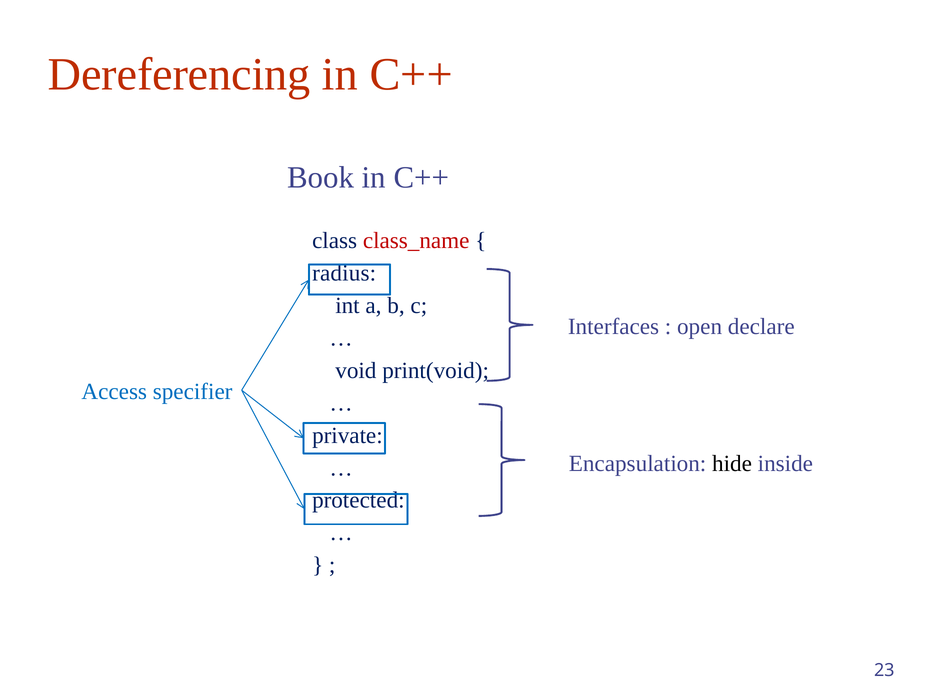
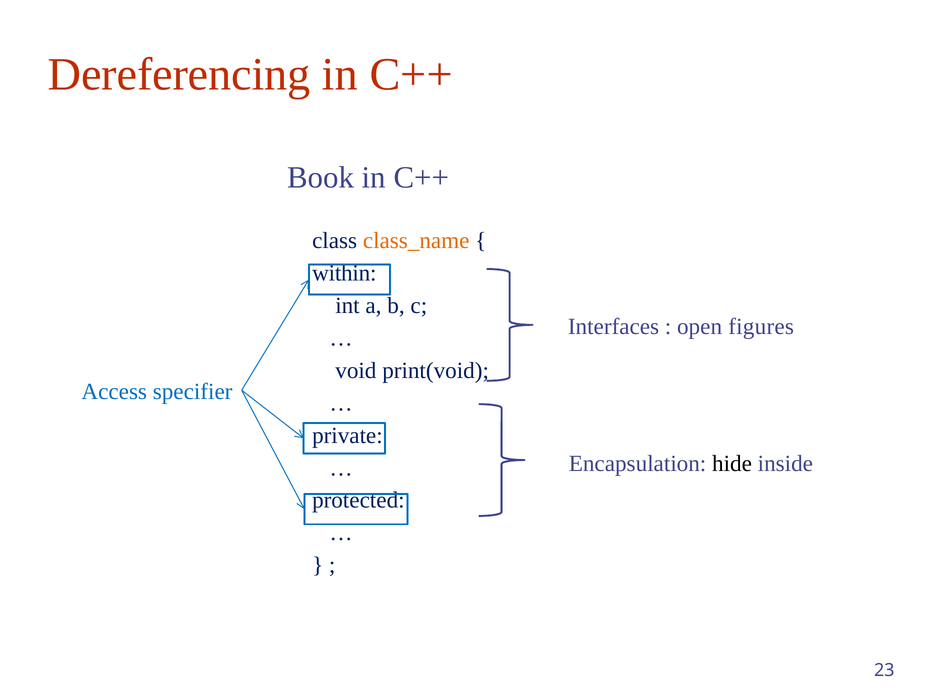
class_name colour: red -> orange (416, 241)
radius: radius -> within (344, 273)
declare: declare -> figures (761, 327)
